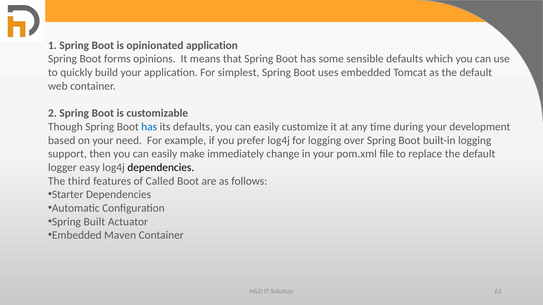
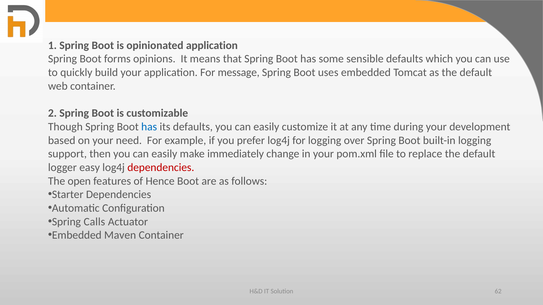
simplest: simplest -> message (239, 73)
dependencies colour: black -> red (161, 168)
third: third -> open (79, 181)
Called: Called -> Hence (160, 181)
Built: Built -> Calls (94, 222)
